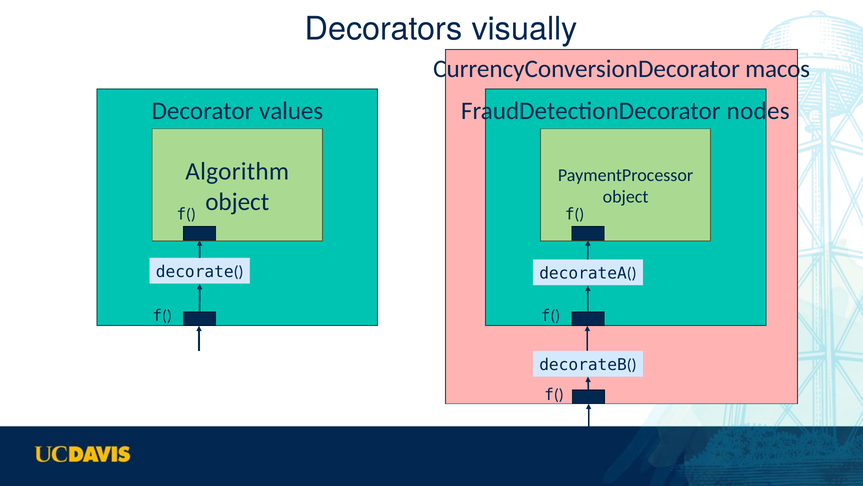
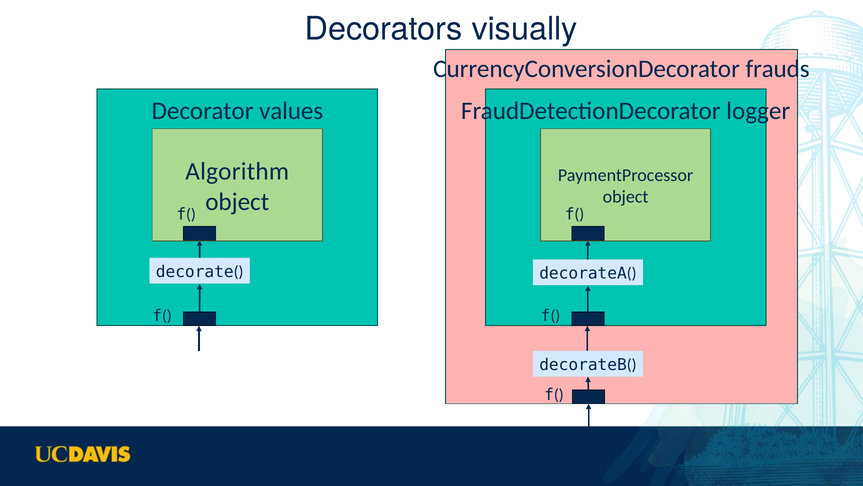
macos: macos -> frauds (778, 69)
nodes: nodes -> logger (758, 111)
